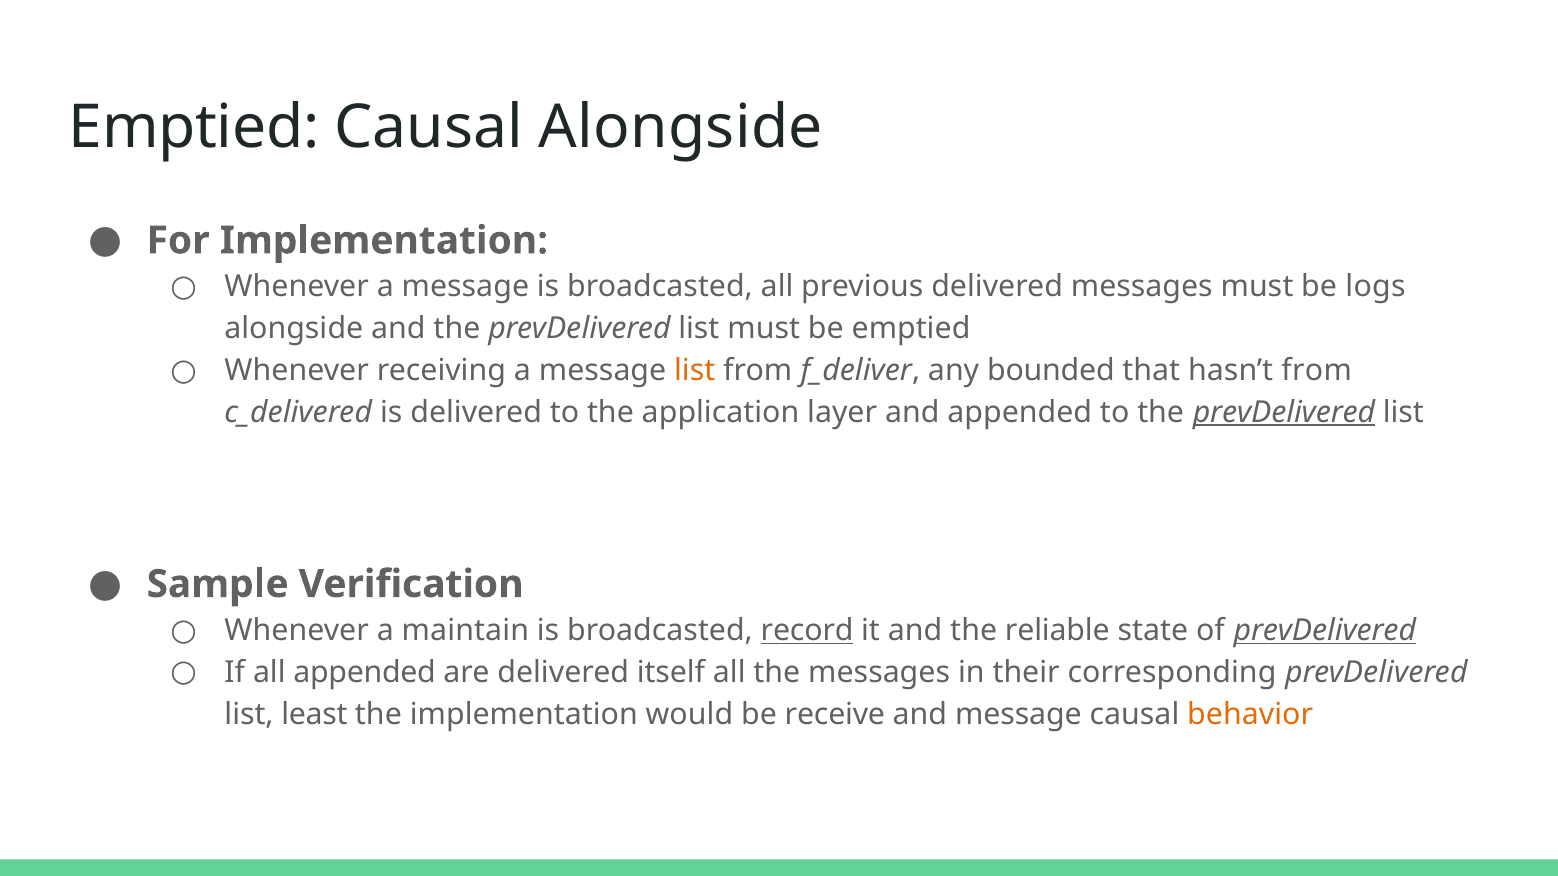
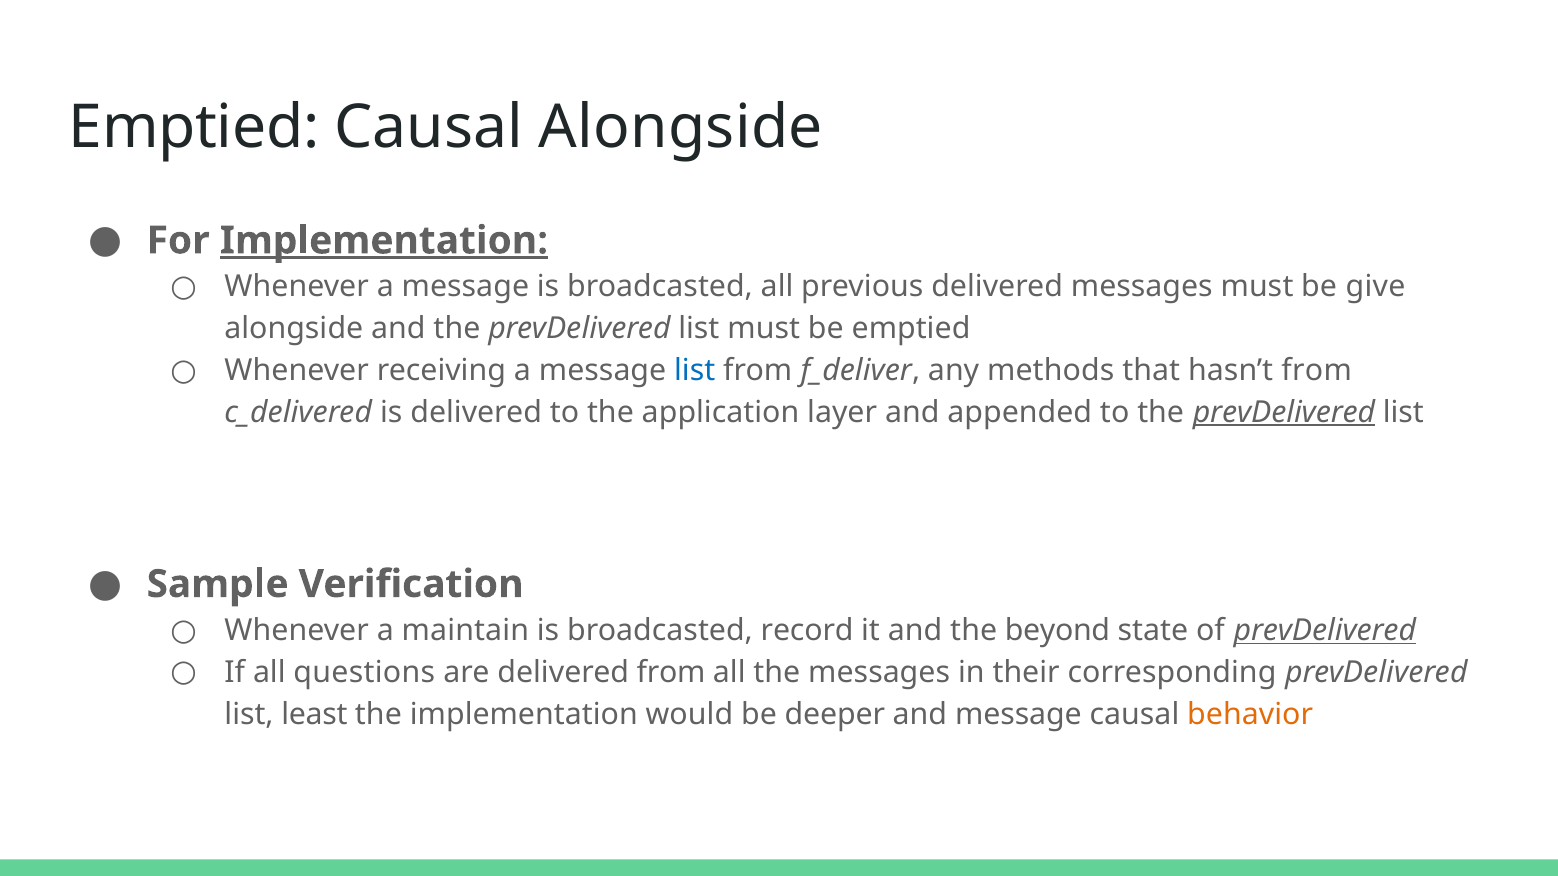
Implementation underline: none -> present (384, 241)
logs: logs -> give (1376, 287)
list colour: orange -> blue (695, 371)
bounded: bounded -> methods (1051, 371)
record underline: present -> none (807, 631)
reliable: reliable -> beyond (1057, 631)
all appended: appended -> questions (364, 673)
delivered itself: itself -> from (671, 673)
receive: receive -> deeper (835, 714)
